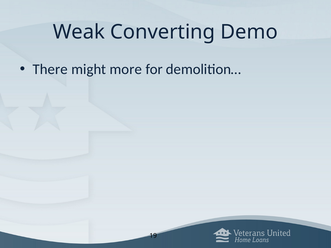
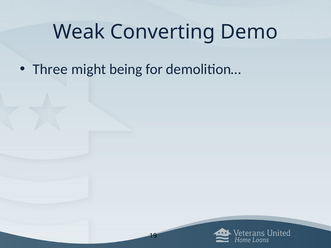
There: There -> Three (50, 69)
more: more -> being (126, 69)
